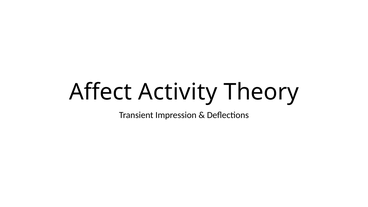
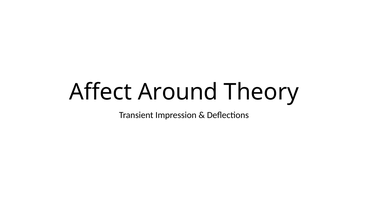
Activity: Activity -> Around (178, 92)
